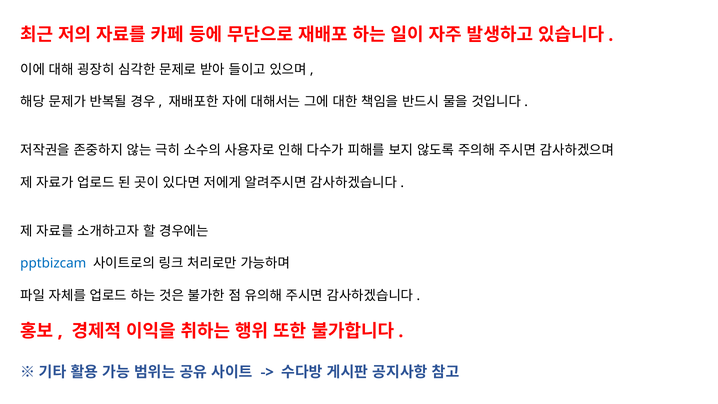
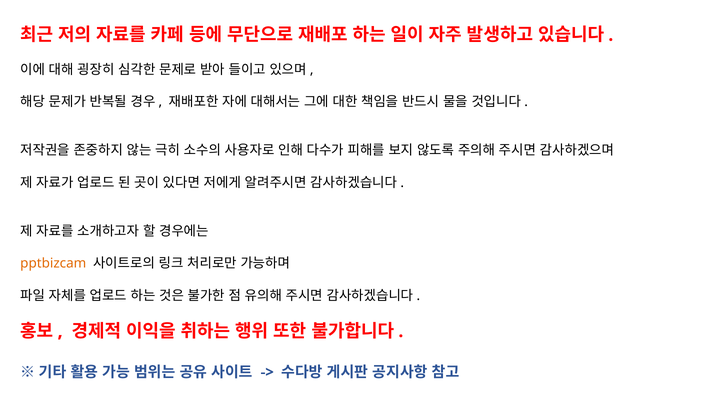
pptbizcam colour: blue -> orange (53, 263)
